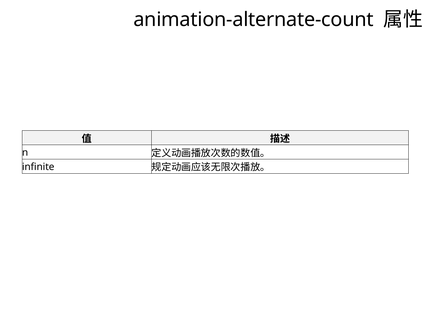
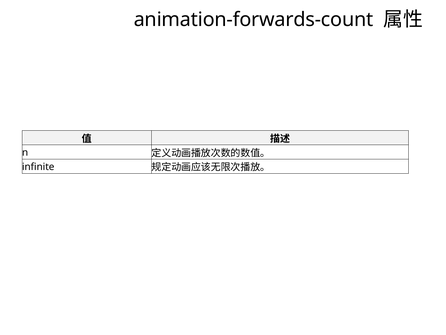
animation-alternate-count: animation-alternate-count -> animation-forwards-count (254, 20)
